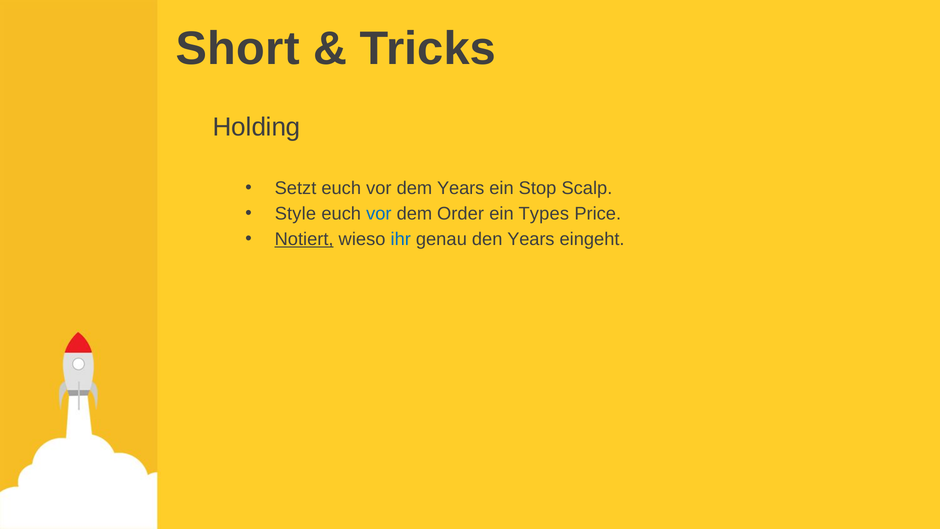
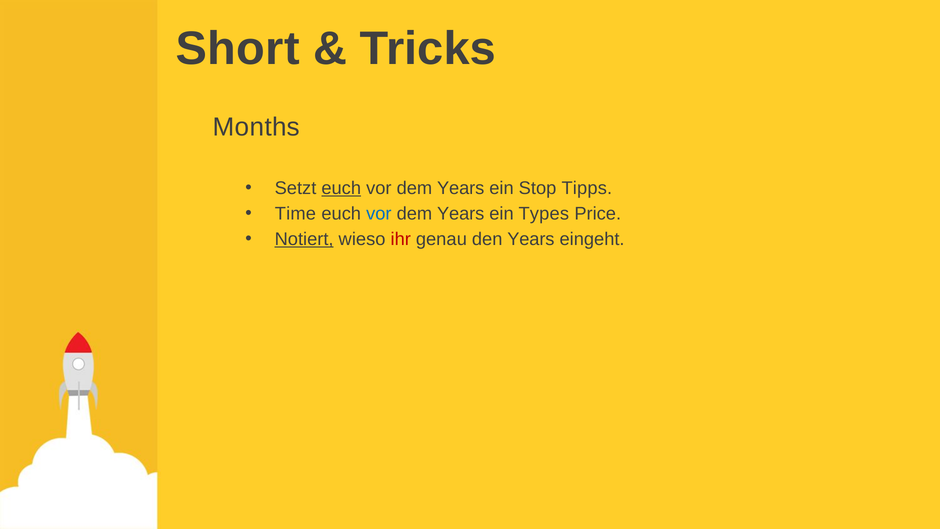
Holding: Holding -> Months (256, 127)
euch underline: none -> present (341, 188)
Scalp: Scalp -> Tipps (587, 188)
Style: Style -> Time (295, 214)
Order: Order -> Years (461, 214)
ihr colour: blue -> red (401, 239)
